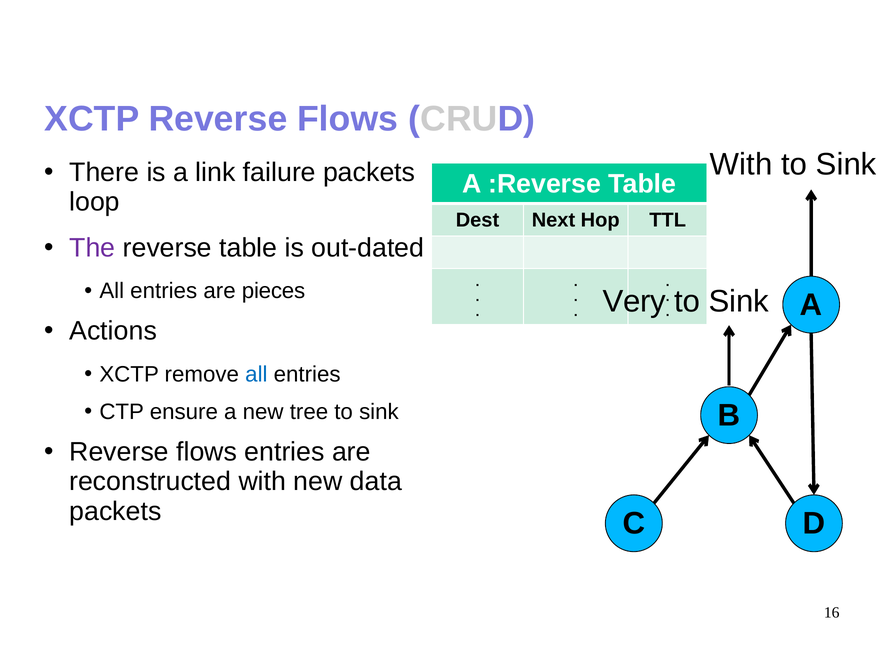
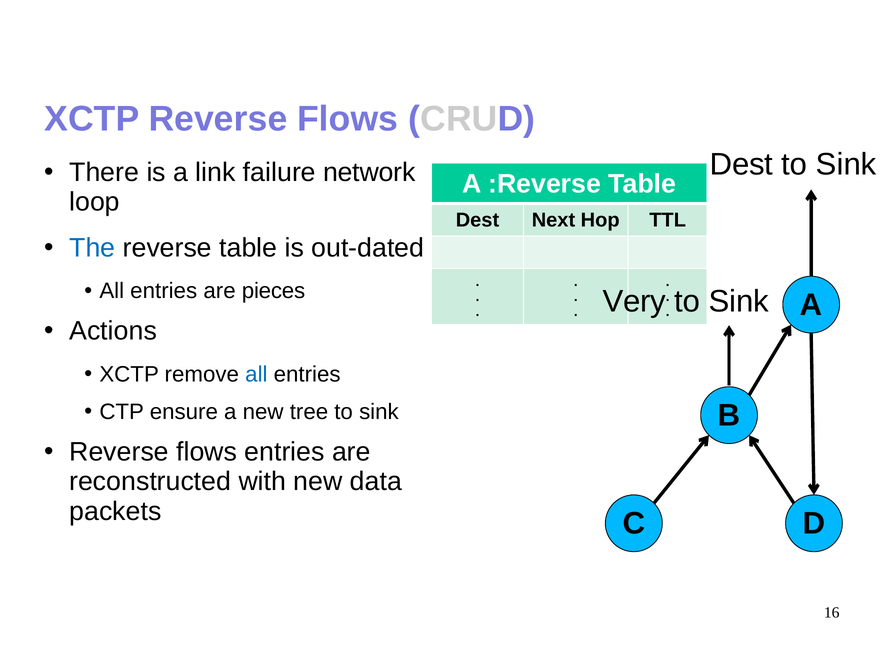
With: With -> Dest (741, 165)
failure packets: packets -> network (369, 172)
The colour: purple -> blue (92, 248)
